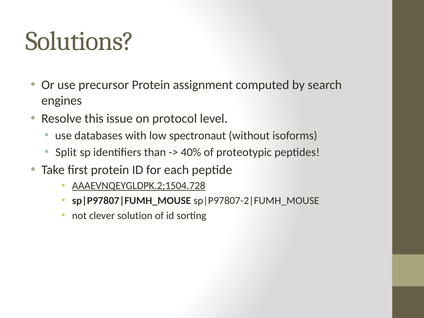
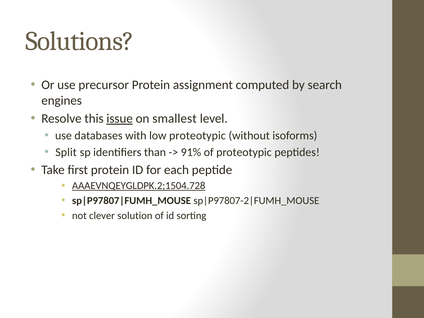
issue underline: none -> present (120, 119)
protocol: protocol -> smallest (175, 119)
low spectronaut: spectronaut -> proteotypic (197, 136)
40%: 40% -> 91% (191, 152)
